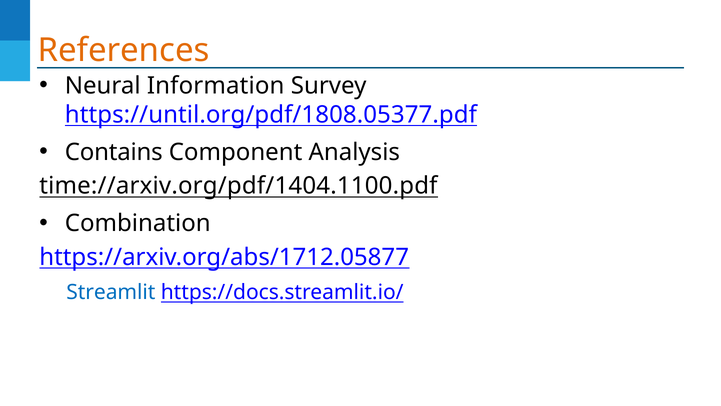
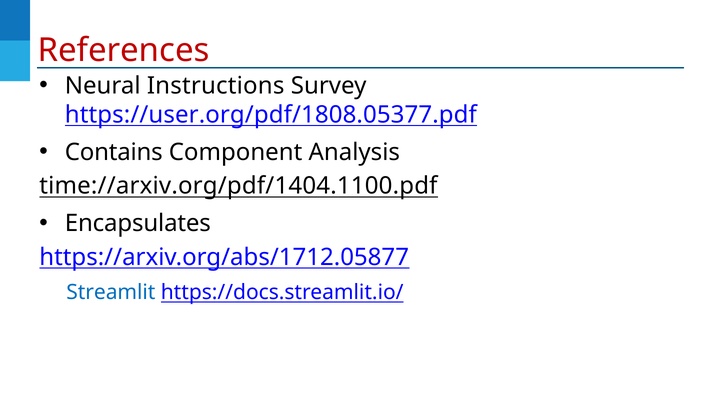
References colour: orange -> red (124, 50)
Information: Information -> Instructions (216, 86)
https://until.org/pdf/1808.05377.pdf: https://until.org/pdf/1808.05377.pdf -> https://user.org/pdf/1808.05377.pdf (271, 115)
Combination: Combination -> Encapsulates (138, 223)
